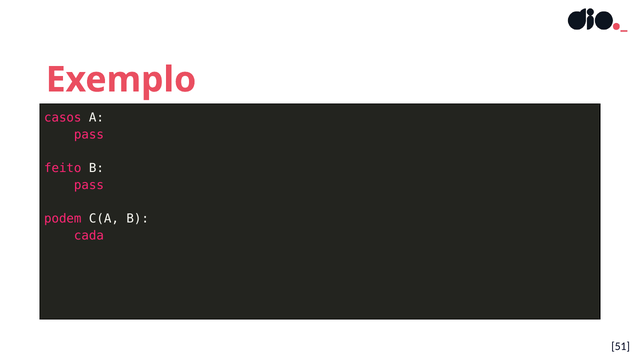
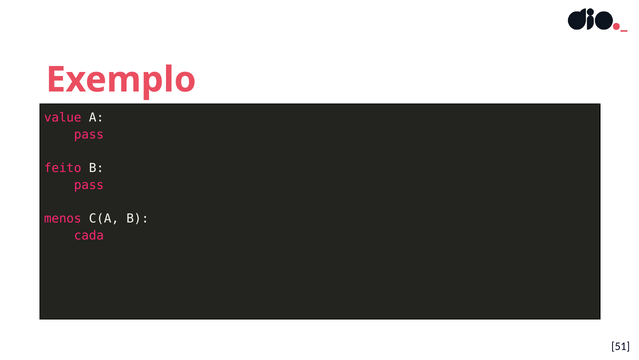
casos: casos -> value (63, 118)
podem: podem -> menos (63, 218)
